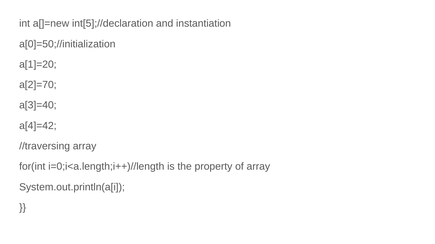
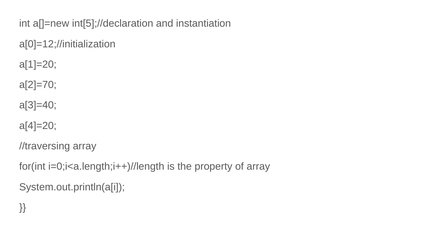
a[0]=50;//initialization: a[0]=50;//initialization -> a[0]=12;//initialization (67, 44)
a[4]=42: a[4]=42 -> a[4]=20 (38, 126)
